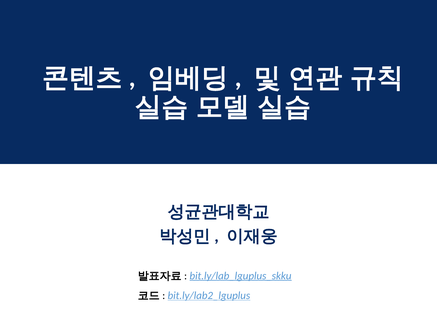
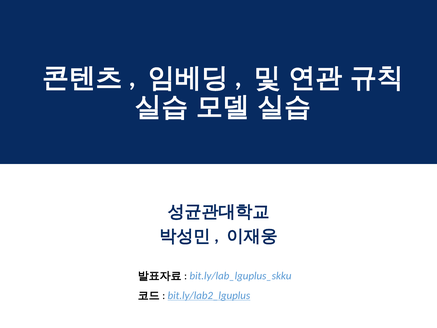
bit.ly/lab_lguplus_skku underline: present -> none (241, 276)
